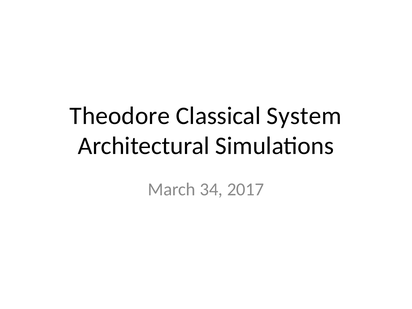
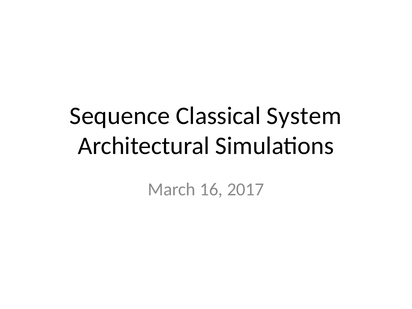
Theodore: Theodore -> Sequence (120, 116)
34: 34 -> 16 (211, 189)
